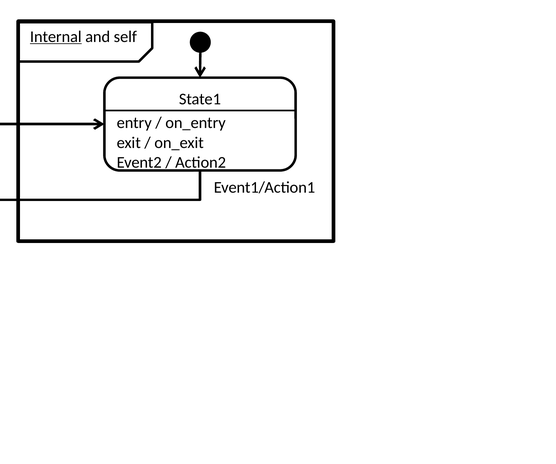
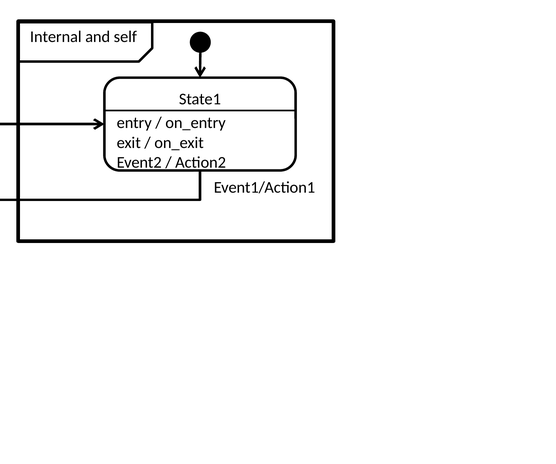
Internal underline: present -> none (56, 37)
